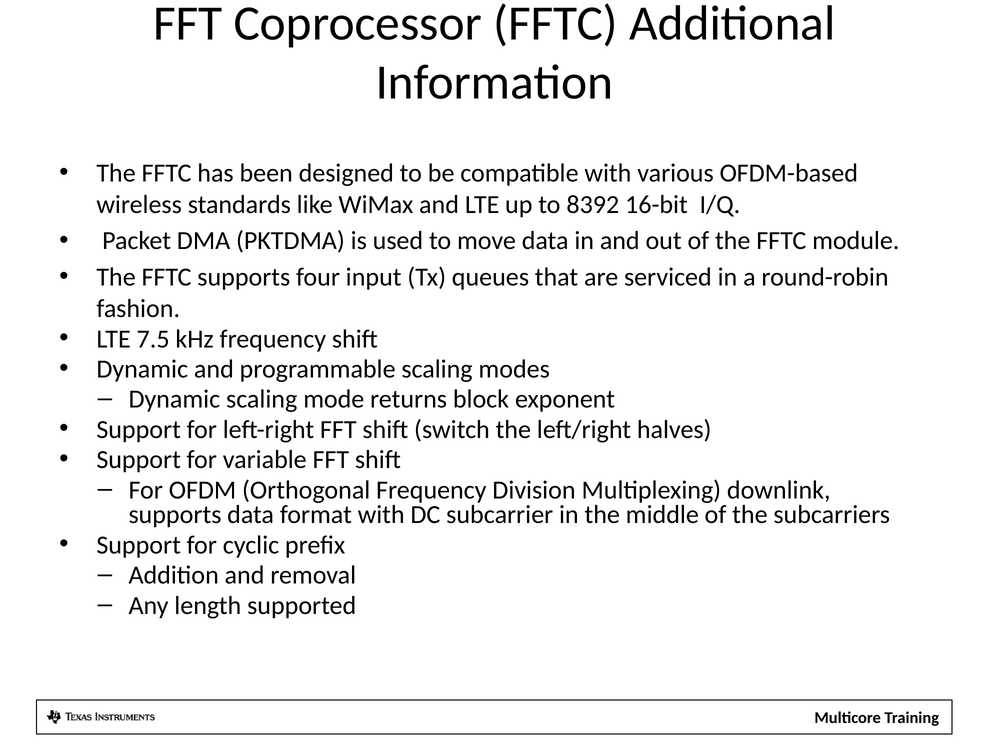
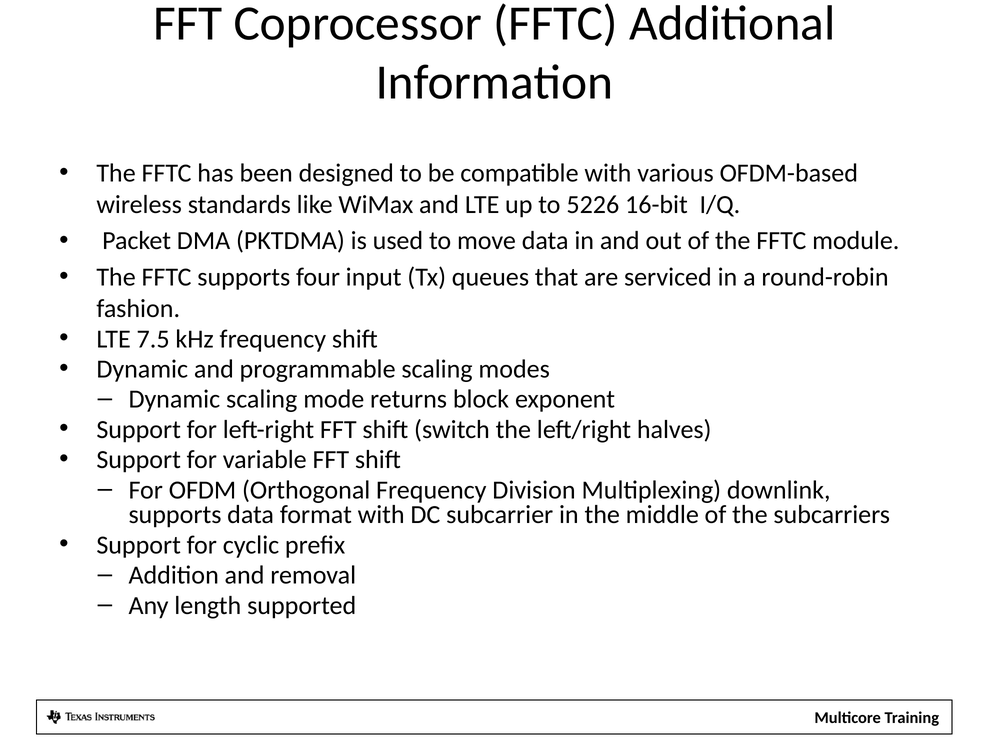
8392: 8392 -> 5226 (593, 205)
